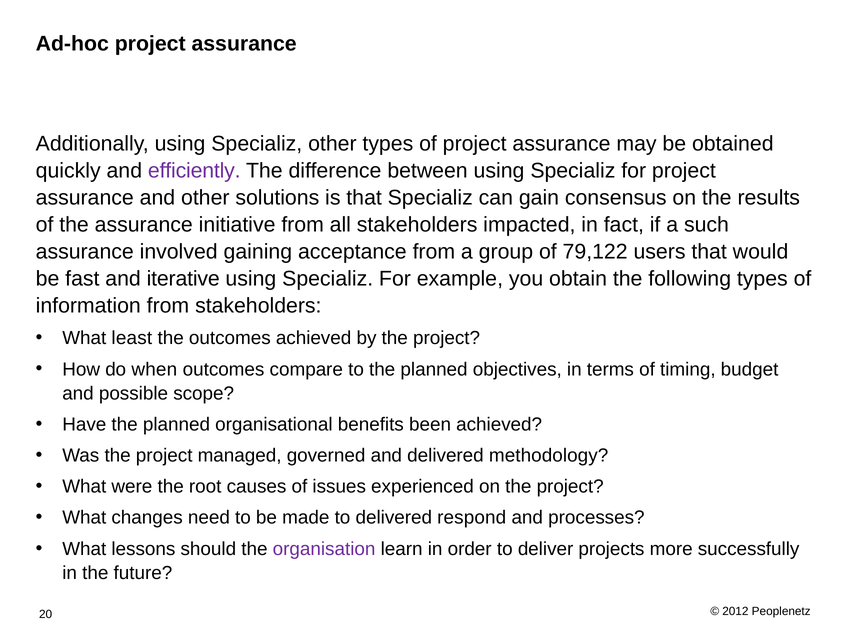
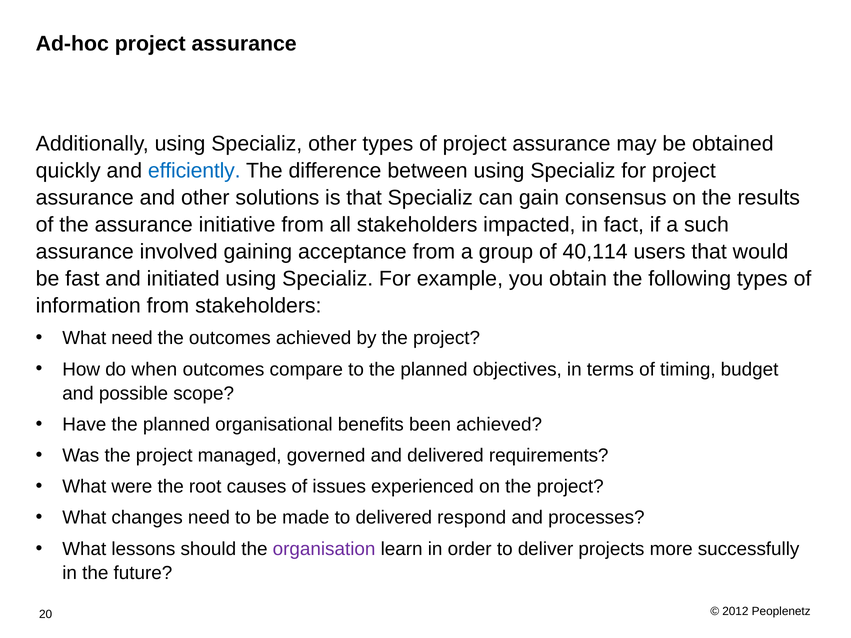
efficiently colour: purple -> blue (194, 171)
79,122: 79,122 -> 40,114 (595, 252)
iterative: iterative -> initiated (183, 279)
What least: least -> need (132, 338)
methodology: methodology -> requirements (549, 456)
